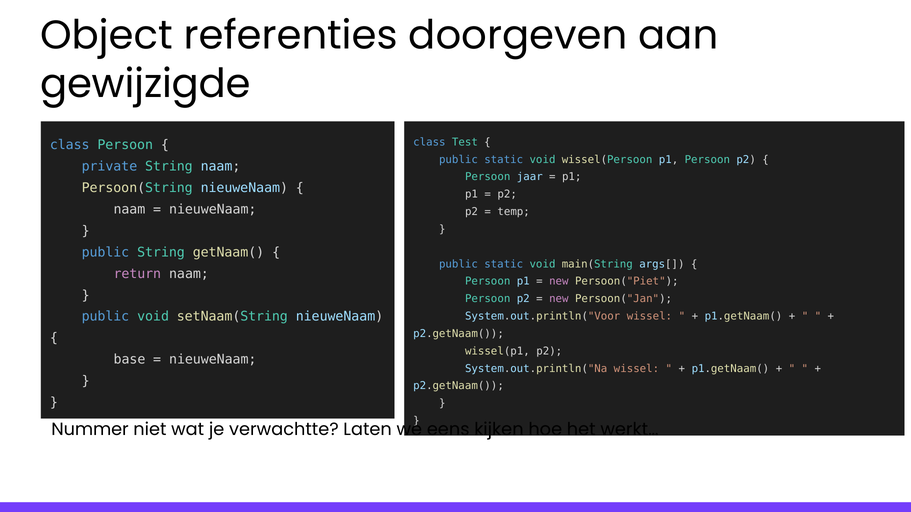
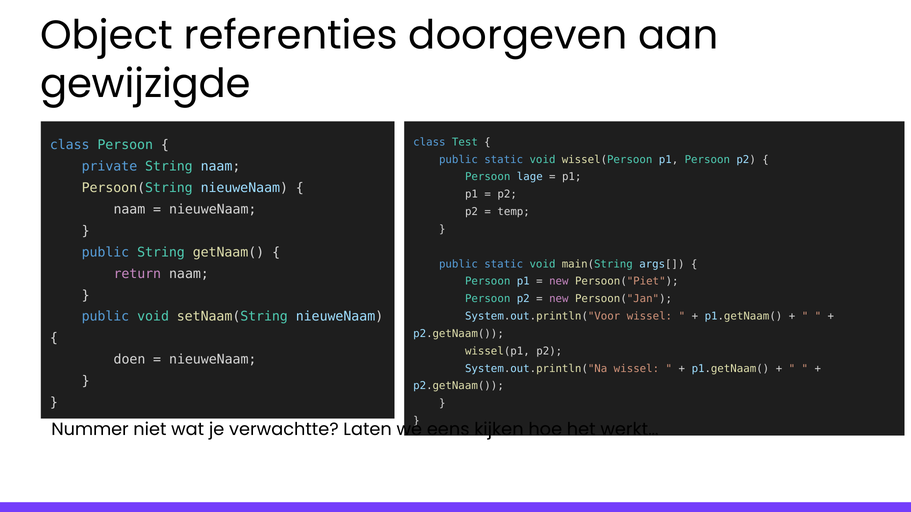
jaar: jaar -> lage (530, 177)
base: base -> doen (129, 360)
